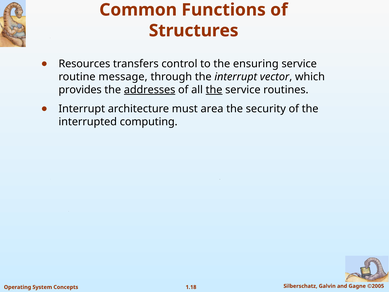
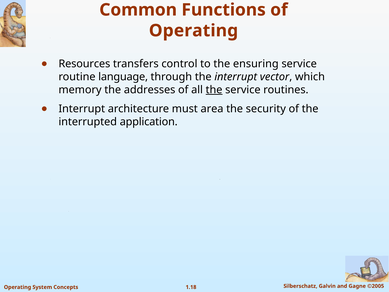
Structures: Structures -> Operating (194, 31)
message: message -> language (123, 77)
provides: provides -> memory (80, 90)
addresses underline: present -> none (150, 90)
computing: computing -> application (149, 122)
